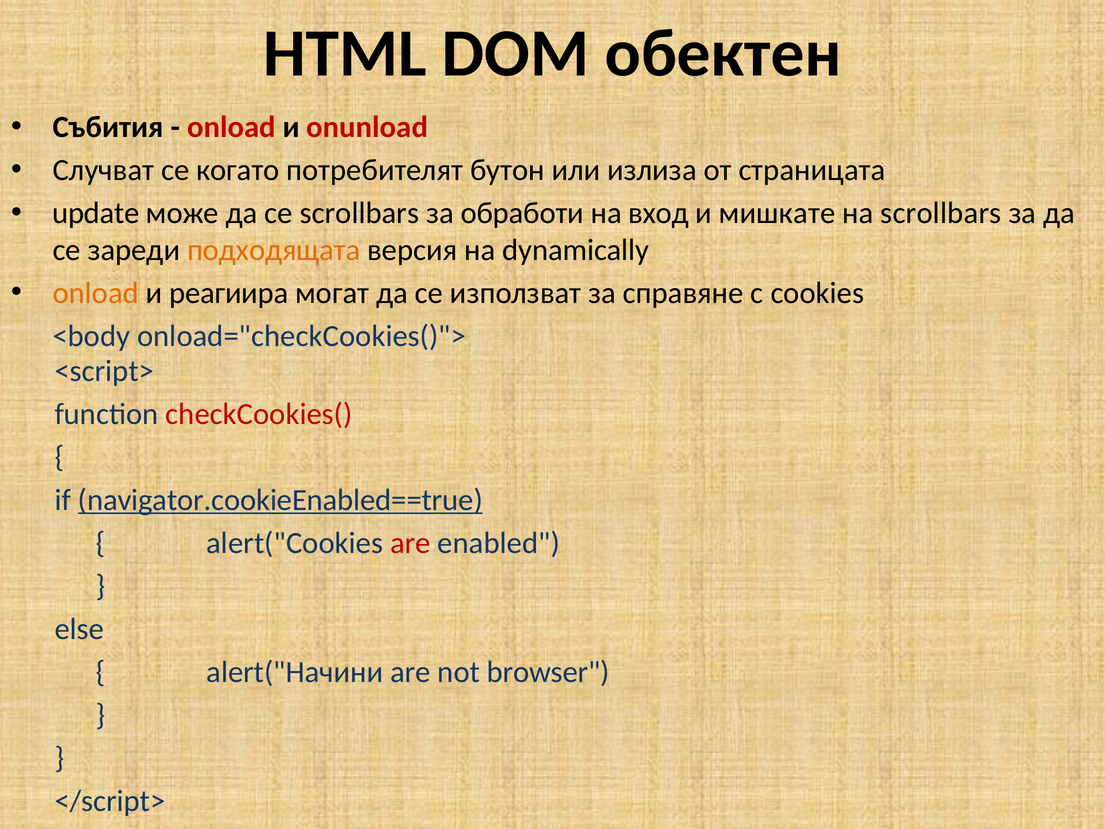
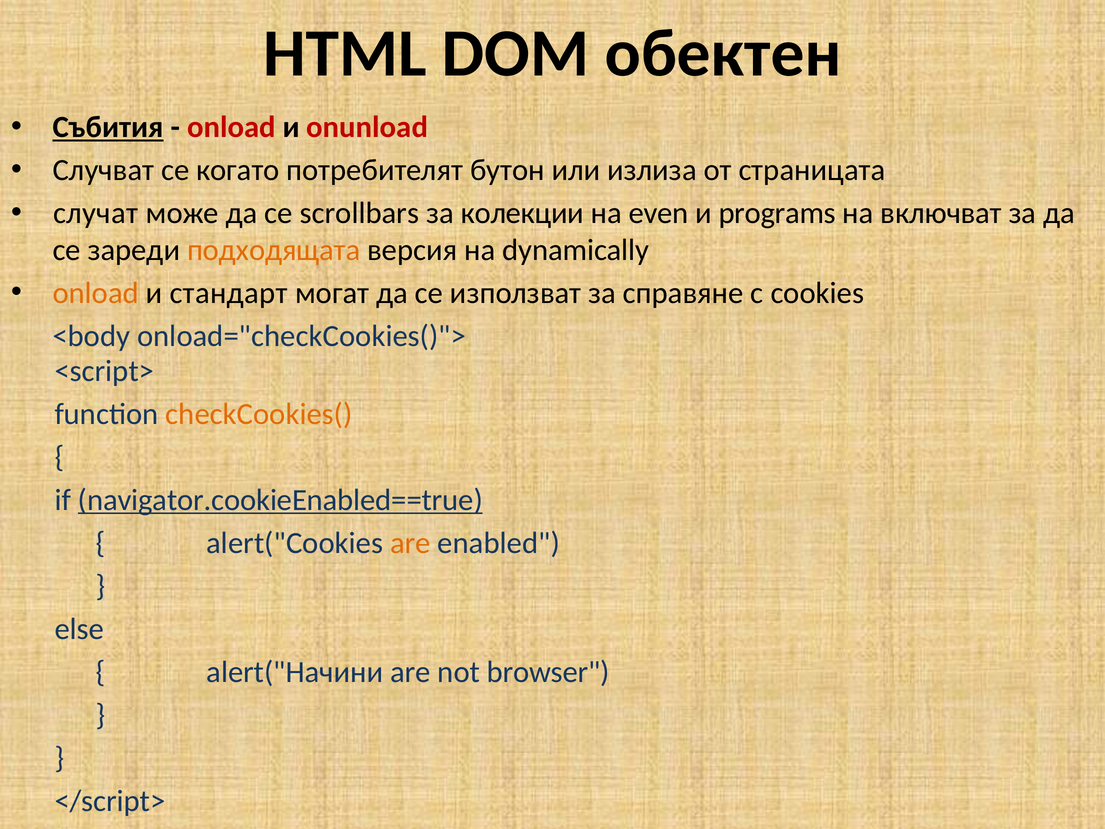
Събития underline: none -> present (108, 127)
update: update -> случат (96, 213)
обработи: обработи -> колекции (522, 213)
вход: вход -> even (659, 213)
мишкате: мишкате -> programs (777, 213)
на scrollbars: scrollbars -> включват (941, 213)
реагиира: реагиира -> стандарт (229, 293)
checkCookies( colour: red -> orange (259, 414)
are colour: red -> orange (410, 543)
